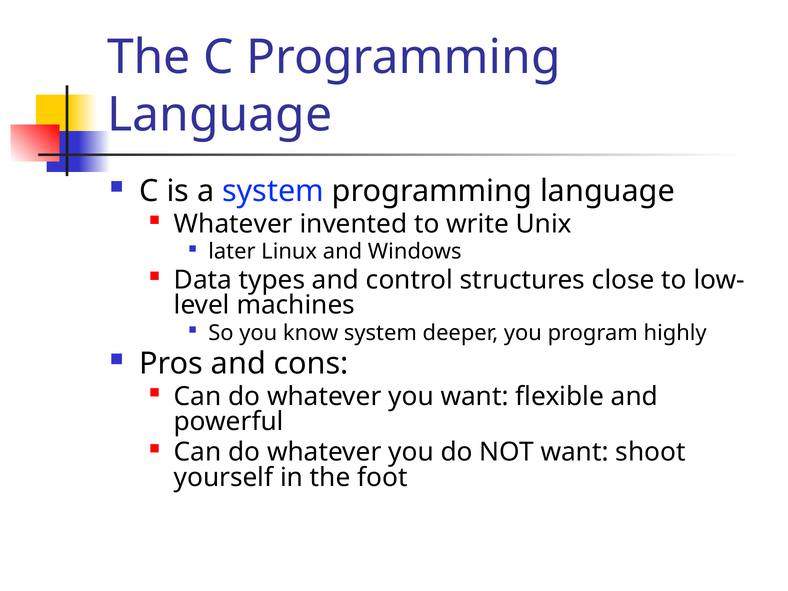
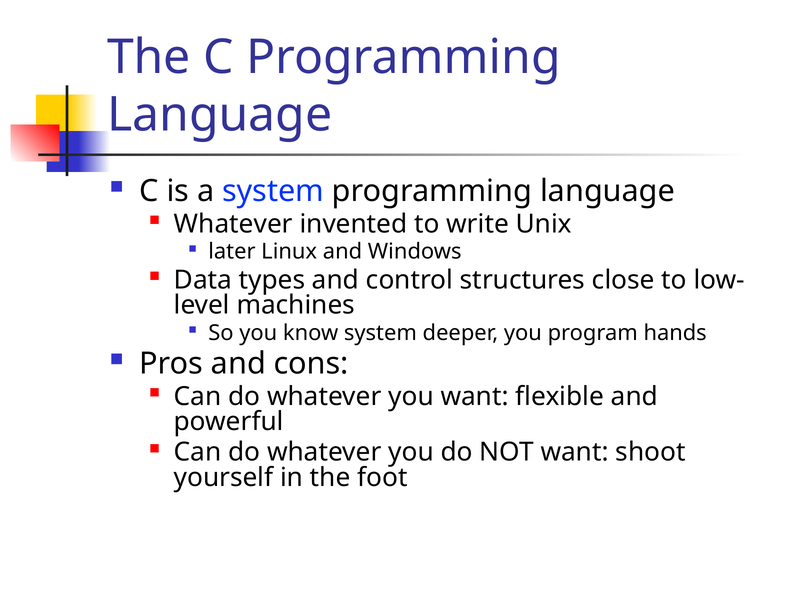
highly: highly -> hands (675, 333)
